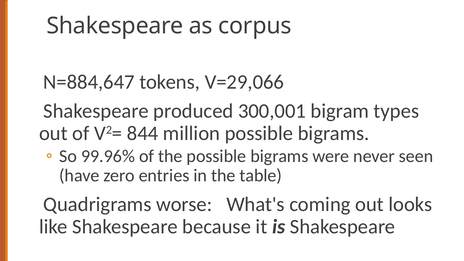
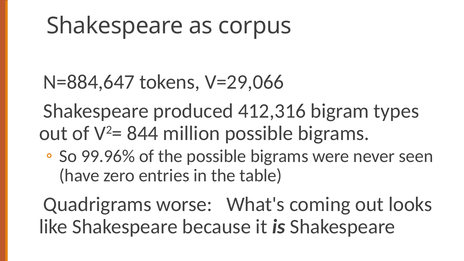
300,001: 300,001 -> 412,316 (272, 111)
